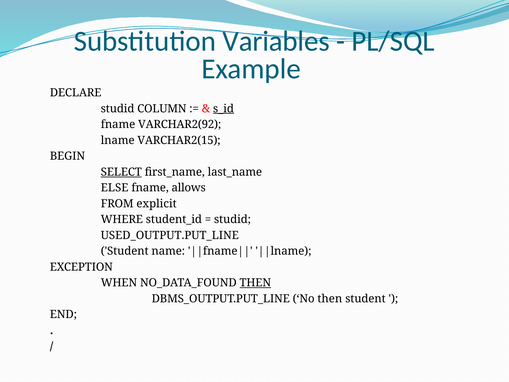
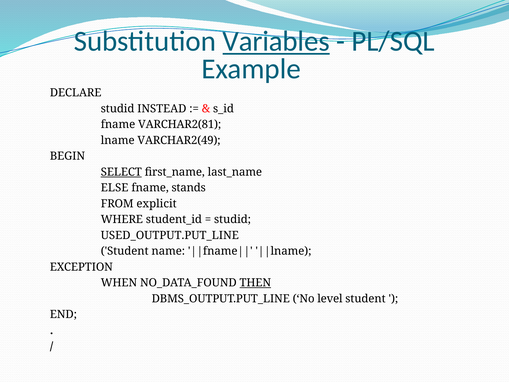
Variables underline: none -> present (276, 41)
COLUMN: COLUMN -> INSTEAD (162, 109)
s_id underline: present -> none (223, 109)
VARCHAR2(92: VARCHAR2(92 -> VARCHAR2(81 (180, 124)
VARCHAR2(15: VARCHAR2(15 -> VARCHAR2(49 (179, 140)
allows: allows -> stands (189, 188)
No then: then -> level (330, 299)
